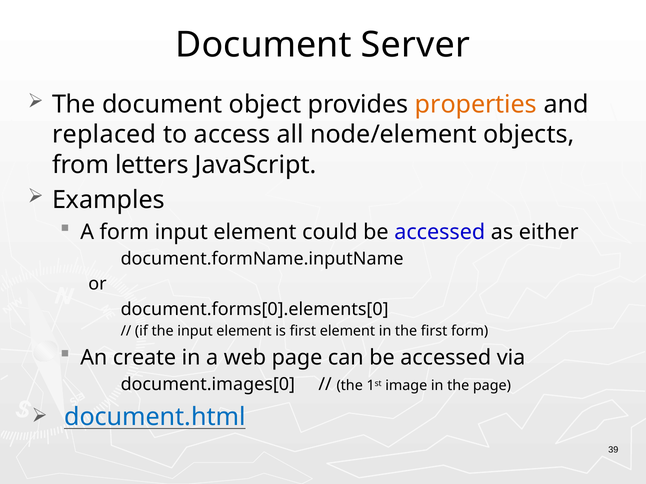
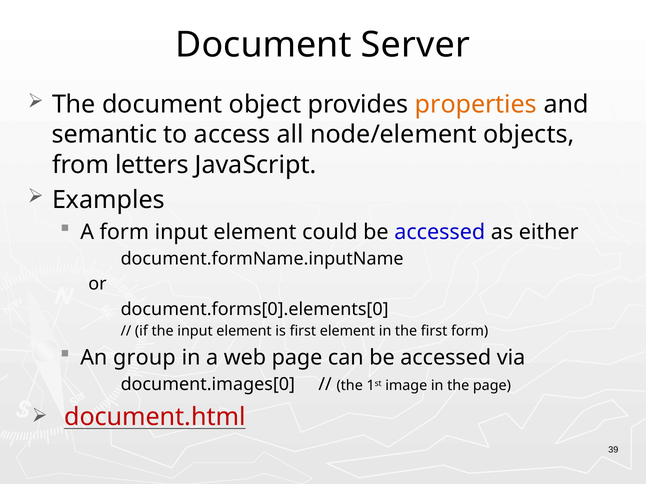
replaced: replaced -> semantic (104, 135)
create: create -> group (144, 358)
document.html colour: blue -> red (155, 417)
